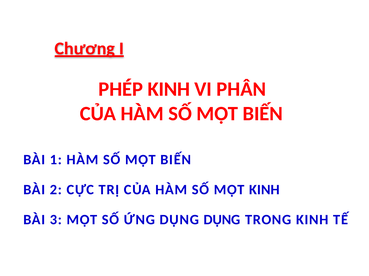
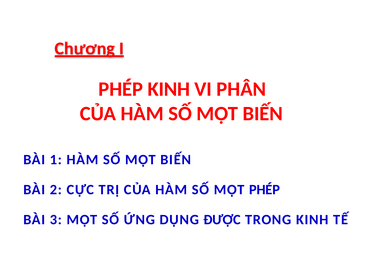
MỘT KINH: KINH -> PHÉP (265, 190)
DỤNG DỤNG: DỤNG -> ĐƯỢC (222, 220)
